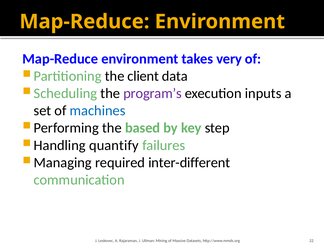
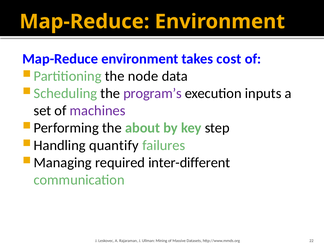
very: very -> cost (229, 59)
client: client -> node (143, 76)
machines colour: blue -> purple (98, 111)
based: based -> about (143, 128)
